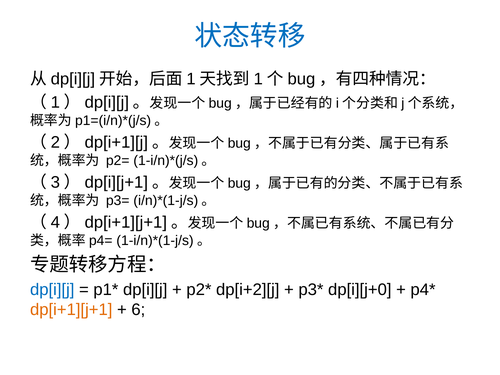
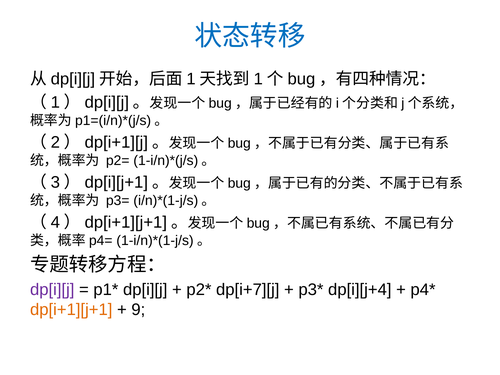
dp[i][j colour: blue -> purple (52, 290)
dp[i+2][j: dp[i+2][j -> dp[i+7][j (248, 290)
dp[i][j+0: dp[i][j+0 -> dp[i][j+4 (360, 290)
6: 6 -> 9 (138, 310)
